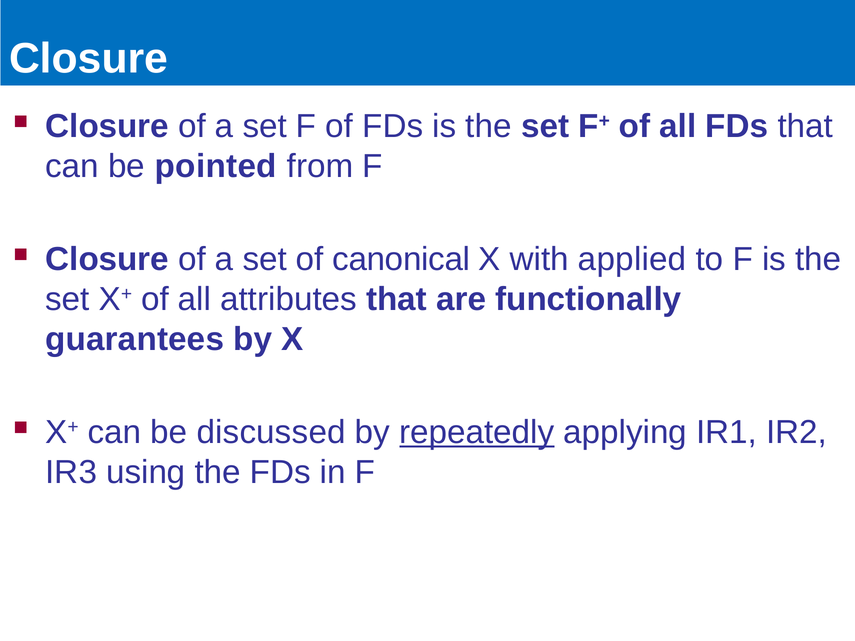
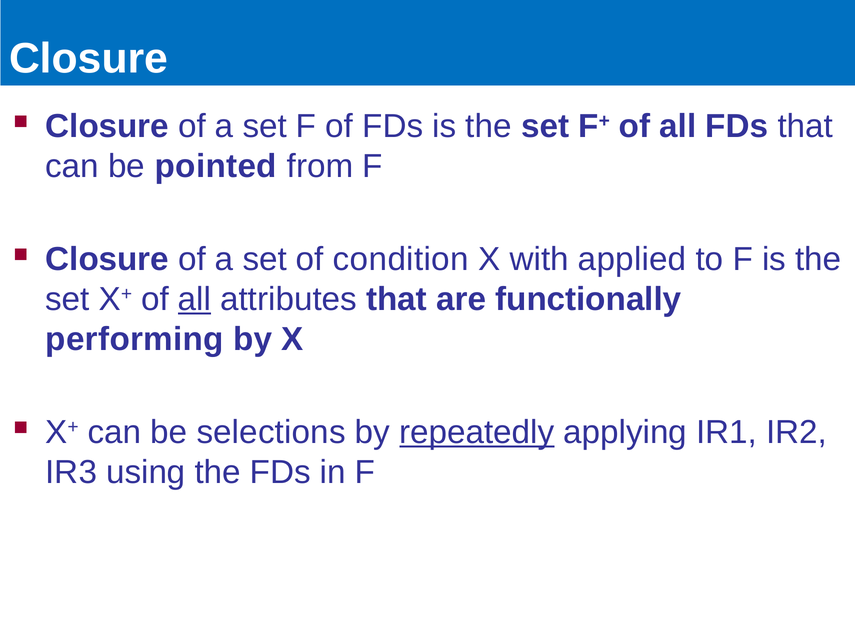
canonical: canonical -> condition (401, 259)
all underline: none -> present (195, 299)
guarantees: guarantees -> performing (135, 339)
discussed: discussed -> selections (271, 432)
